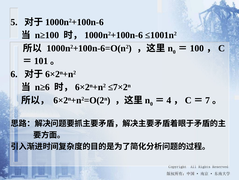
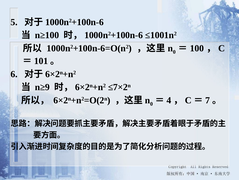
n≥6: n≥6 -> n≥9 (42, 87)
